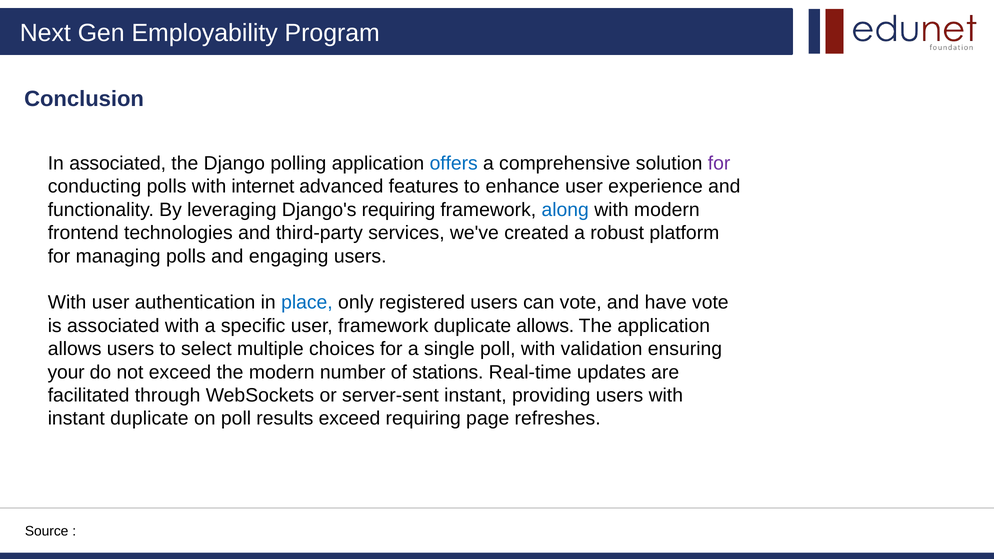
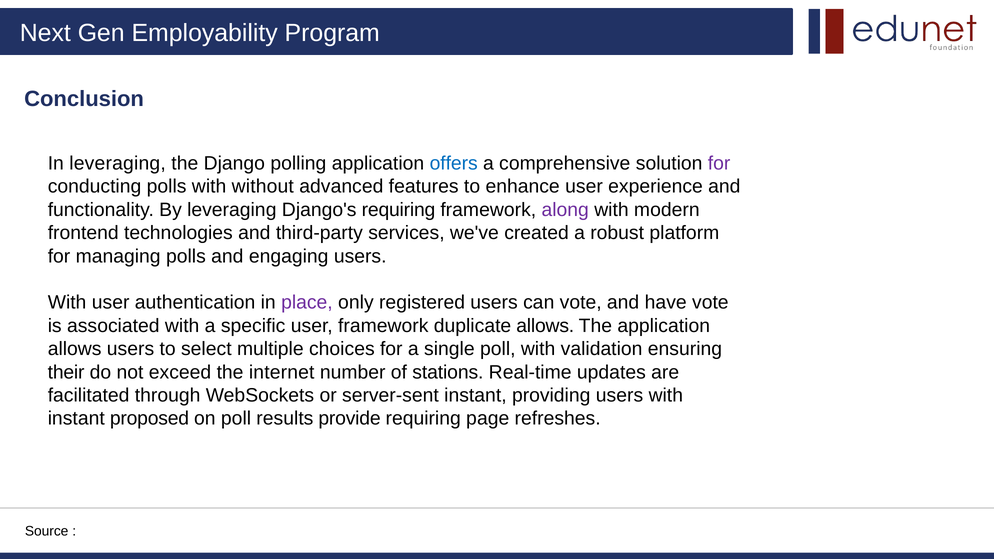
In associated: associated -> leveraging (118, 163)
internet: internet -> without (263, 187)
along colour: blue -> purple (565, 210)
place colour: blue -> purple (307, 303)
your: your -> their (66, 372)
the modern: modern -> internet (282, 372)
instant duplicate: duplicate -> proposed (149, 419)
results exceed: exceed -> provide (350, 419)
